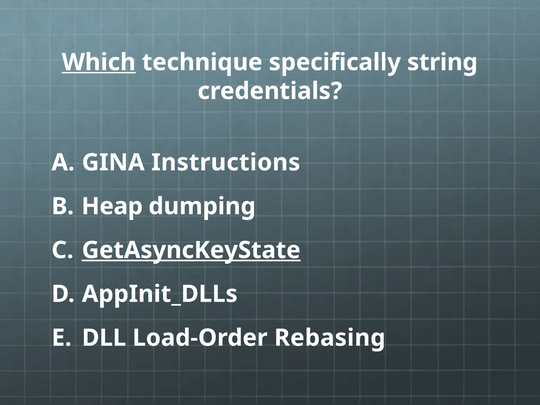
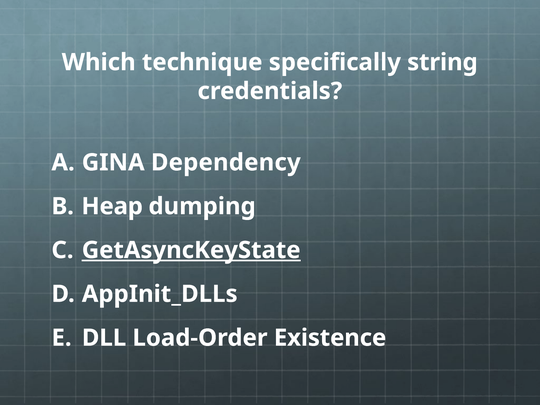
Which underline: present -> none (99, 62)
Instructions: Instructions -> Dependency (226, 162)
Rebasing: Rebasing -> Existence (330, 338)
